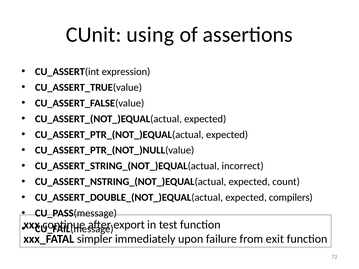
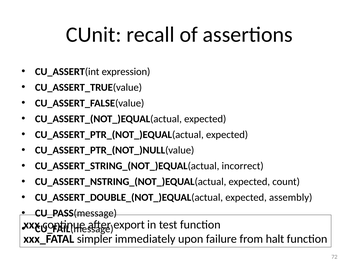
using: using -> recall (150, 35)
compilers: compilers -> assembly (291, 198)
exit: exit -> halt (275, 239)
